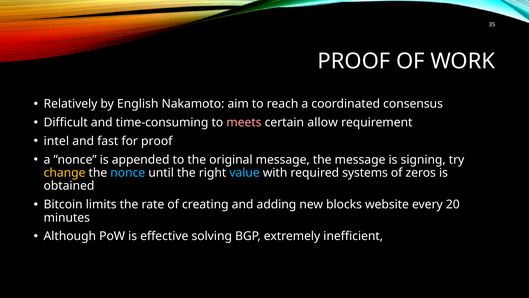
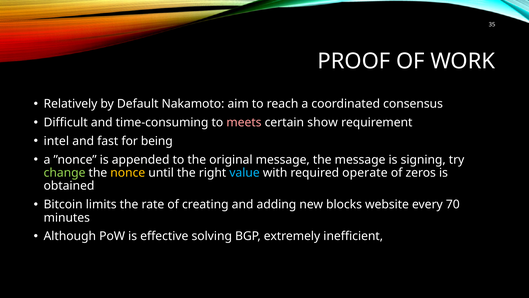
English: English -> Default (138, 104)
allow: allow -> show (323, 122)
for proof: proof -> being (157, 141)
change colour: yellow -> light green (65, 173)
nonce colour: light blue -> yellow (128, 173)
systems: systems -> operate (365, 173)
20: 20 -> 70 (453, 204)
